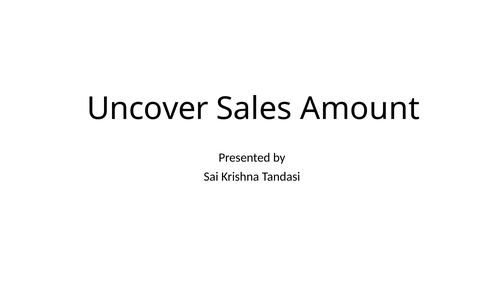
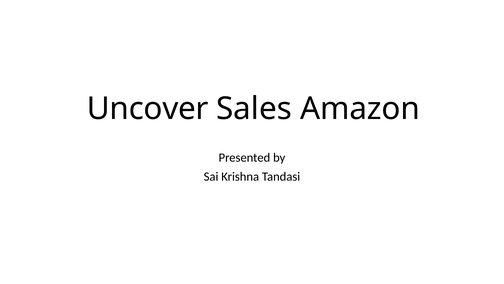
Amount: Amount -> Amazon (360, 109)
